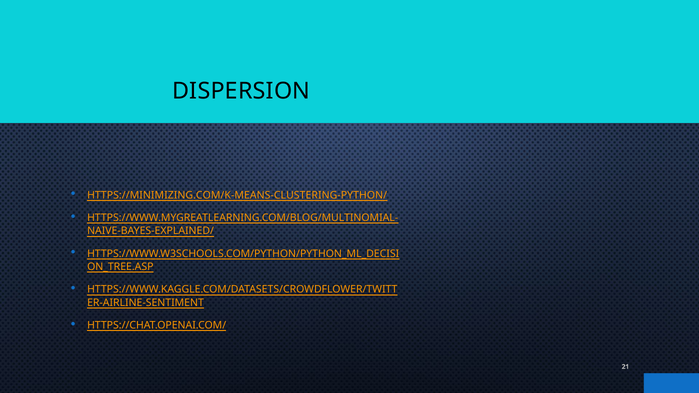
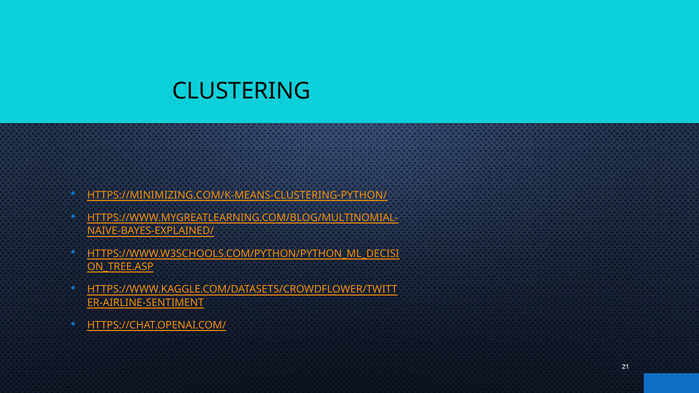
DISPERSION: DISPERSION -> CLUSTERING (241, 91)
